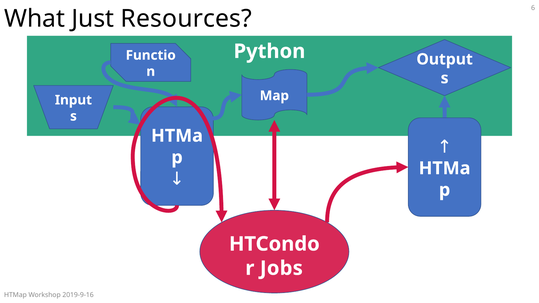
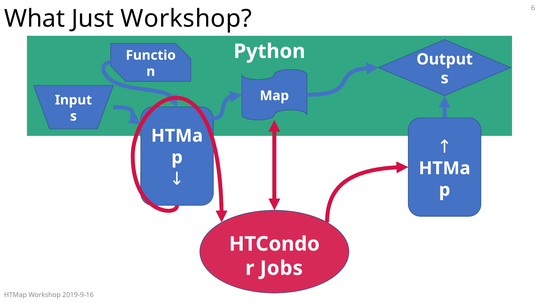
Just Resources: Resources -> Workshop (186, 19)
